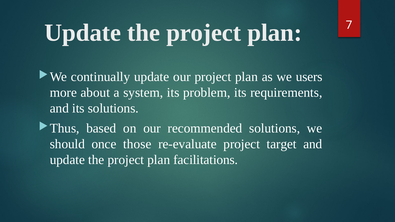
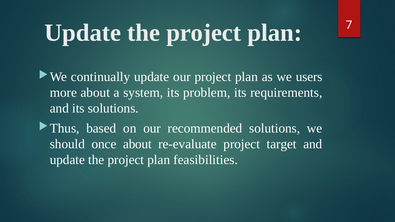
once those: those -> about (137, 144)
facilitations: facilitations -> feasibilities (206, 160)
